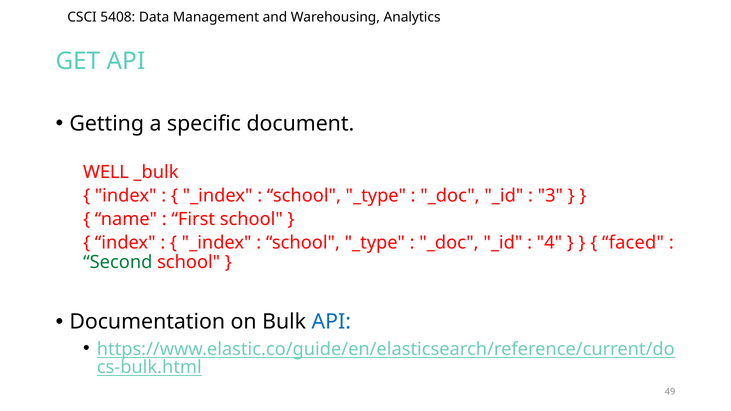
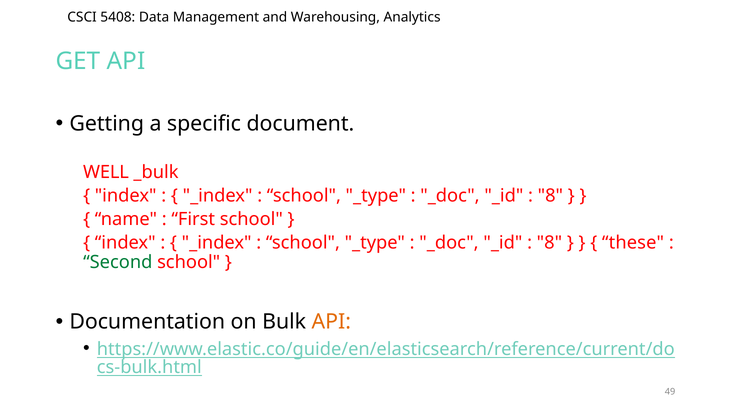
3: 3 -> 8 (550, 196)
4: 4 -> 8 (549, 243)
faced: faced -> these (633, 243)
API colour: blue -> orange (331, 322)
